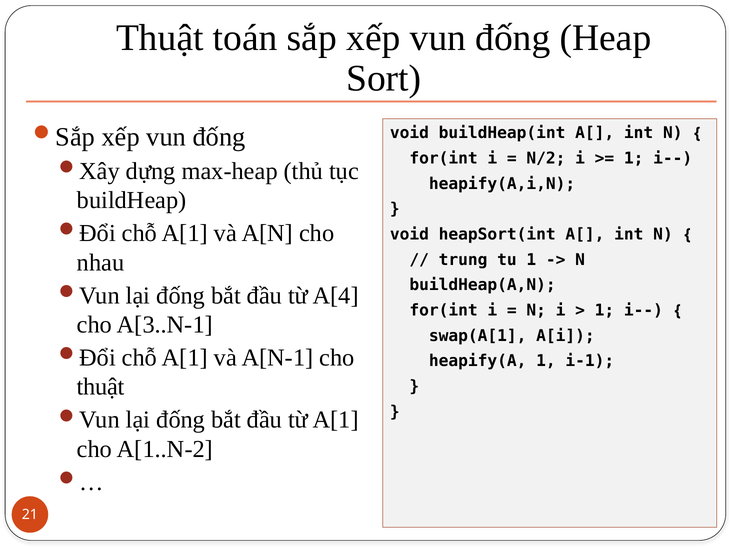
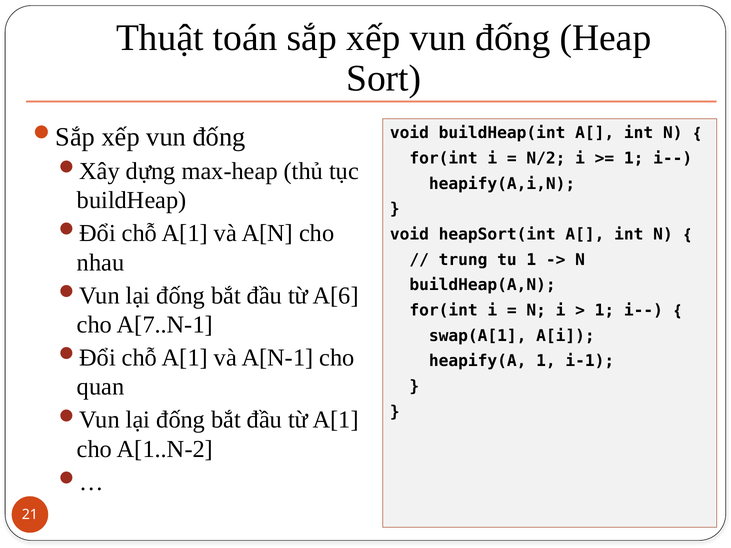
A[4: A[4 -> A[6 (336, 296)
A[3..N-1: A[3..N-1 -> A[7..N-1 (165, 325)
thuật: thuật -> quan (101, 387)
